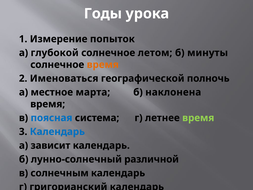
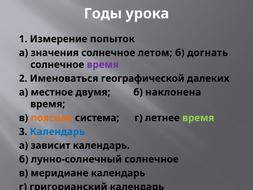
глубокой: глубокой -> значения (55, 53)
минуты: минуты -> догнать (208, 53)
время colour: orange -> purple (103, 65)
полночь: полночь -> далеких (208, 78)
марта: марта -> двумя (93, 92)
поясная colour: blue -> orange (51, 118)
лунно-солнечный различной: различной -> солнечное (152, 159)
солнечным: солнечным -> меридиане (60, 173)
